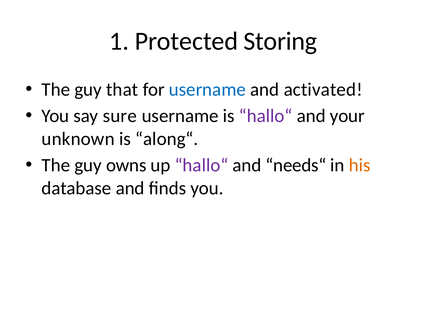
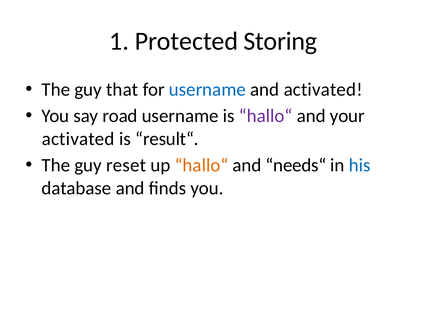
sure: sure -> road (120, 116)
unknown: unknown -> activated (78, 139)
along“: along“ -> result“ (167, 139)
owns: owns -> reset (126, 165)
hallo“ colour: purple -> orange (201, 165)
his colour: orange -> blue (360, 165)
